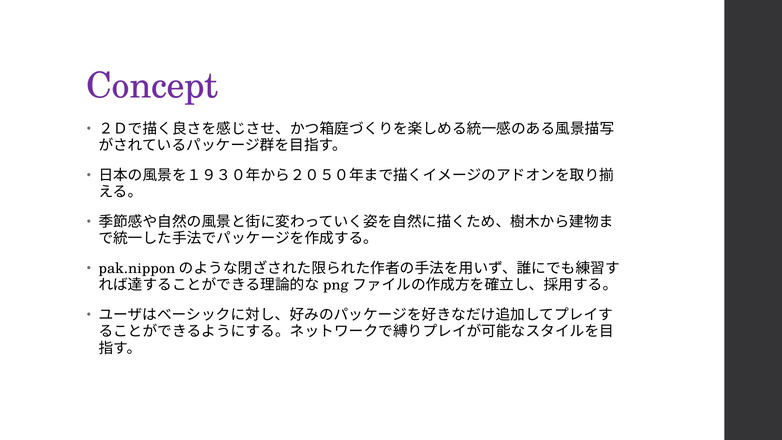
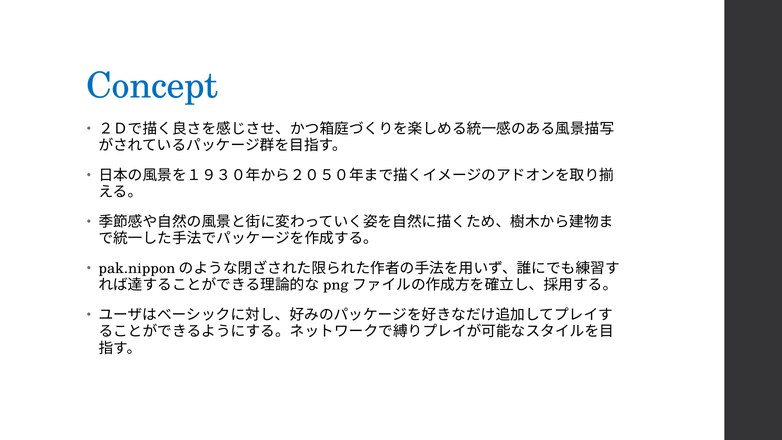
Concept colour: purple -> blue (152, 86)
